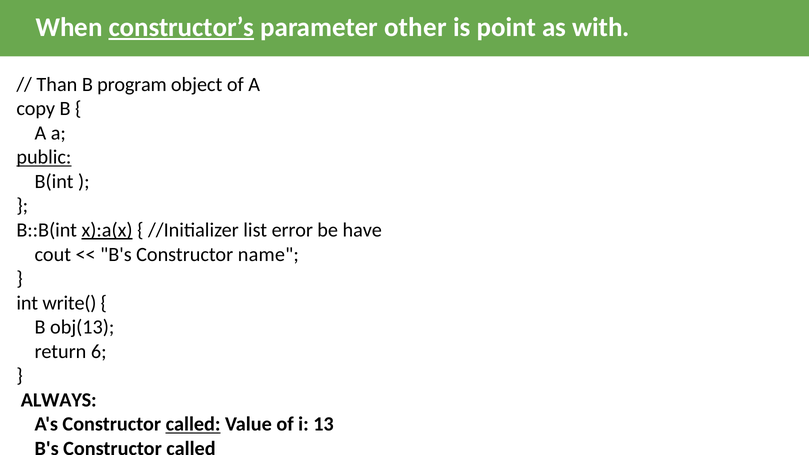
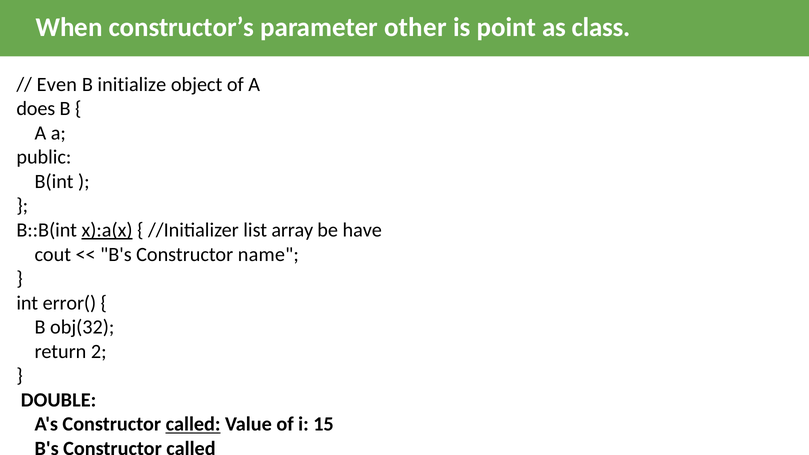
constructor’s underline: present -> none (181, 27)
with: with -> class (601, 27)
Than: Than -> Even (57, 84)
program: program -> initialize (132, 84)
copy: copy -> does (36, 109)
public underline: present -> none (44, 157)
error: error -> array (292, 230)
write(: write( -> error( (69, 303)
obj(13: obj(13 -> obj(32 (82, 327)
6: 6 -> 2 (99, 351)
ALWAYS: ALWAYS -> DOUBLE (59, 400)
13: 13 -> 15 (323, 424)
